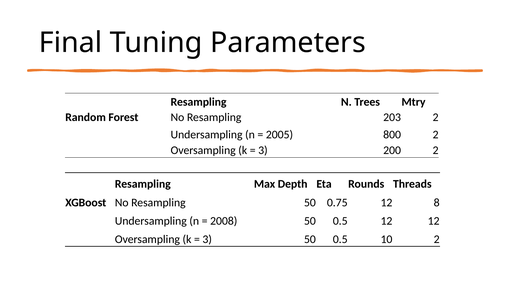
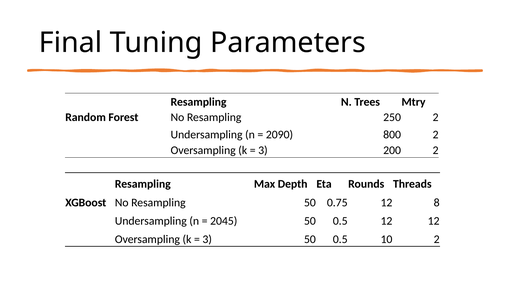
203: 203 -> 250 (392, 117)
2005: 2005 -> 2090 (279, 134)
2008: 2008 -> 2045 (224, 221)
